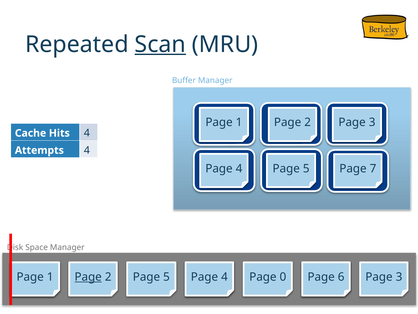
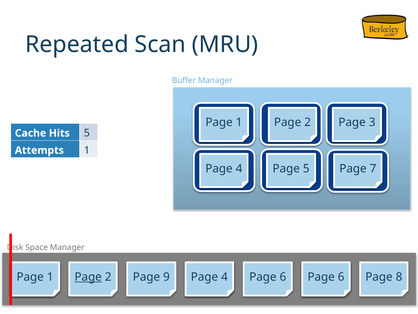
Scan underline: present -> none (160, 44)
4: 4 -> 5 (87, 133)
Attempts 4: 4 -> 1 (87, 150)
2 Page 5: 5 -> 9 (166, 277)
0: 0 -> 6 (283, 277)
3: 3 -> 8 (399, 277)
